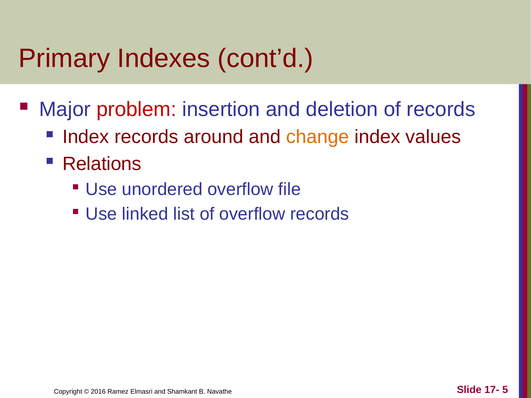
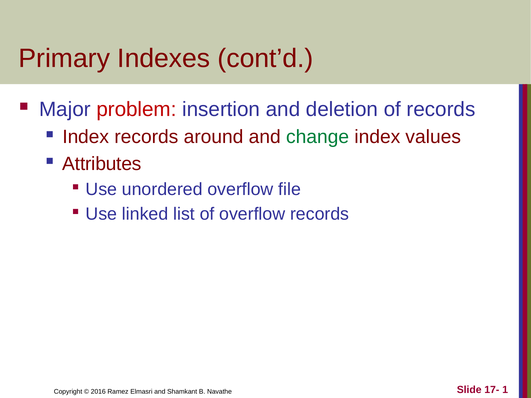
change colour: orange -> green (318, 137)
Relations: Relations -> Attributes (102, 164)
5: 5 -> 1 (505, 390)
